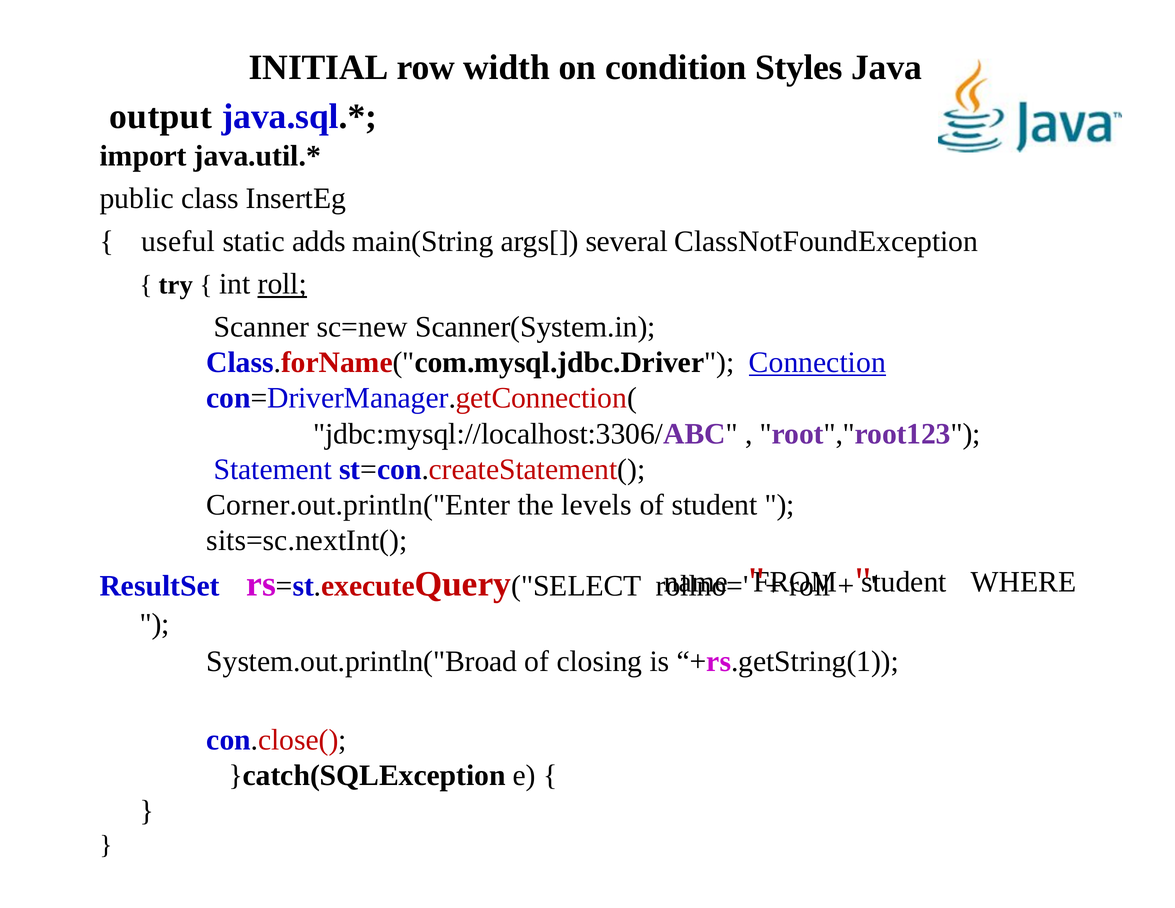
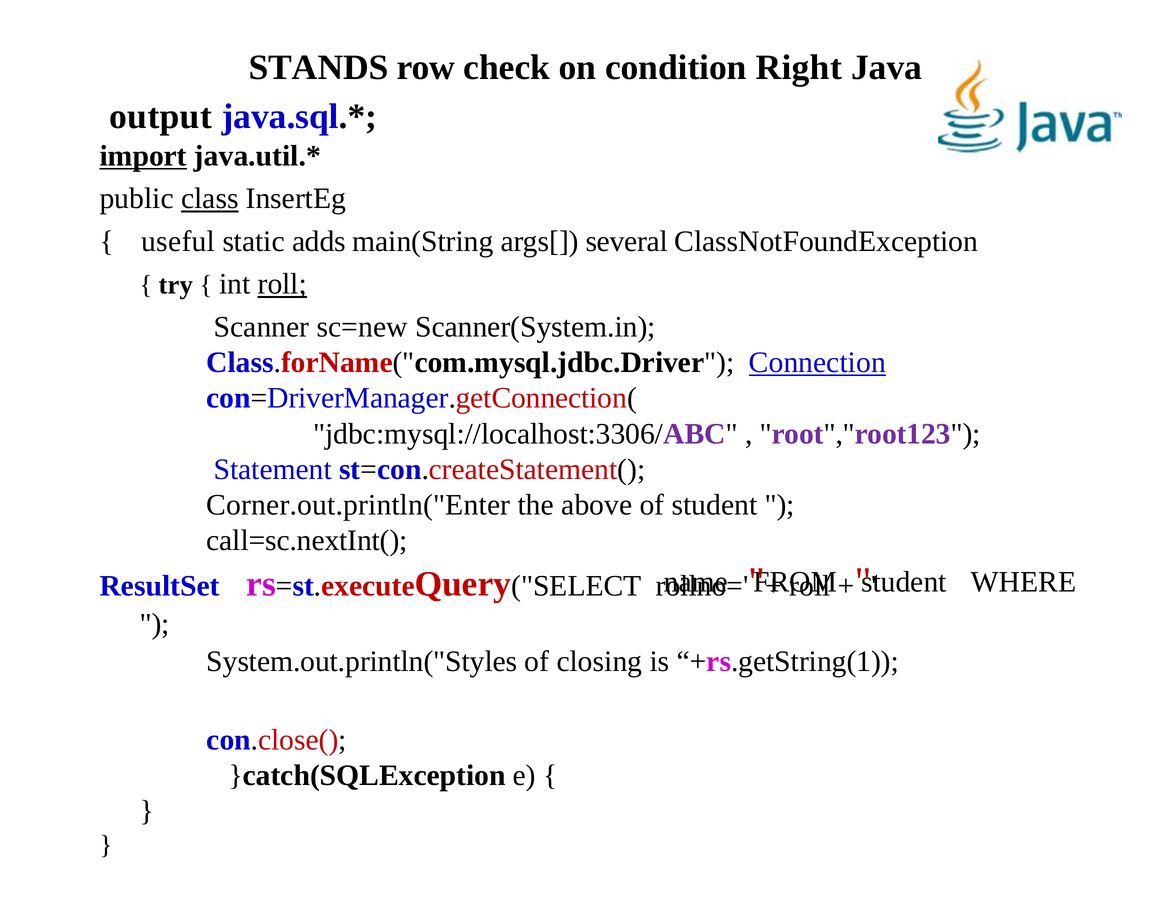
INITIAL: INITIAL -> STANDS (319, 68)
width: width -> check (507, 68)
Styles: Styles -> Right (799, 68)
import underline: none -> present (143, 156)
class underline: none -> present (210, 199)
levels: levels -> above (597, 505)
sits=sc.nextInt(: sits=sc.nextInt( -> call=sc.nextInt( (307, 541)
System.out.println("Broad: System.out.println("Broad -> System.out.println("Styles (362, 661)
